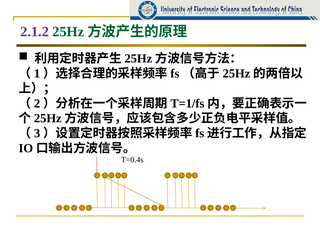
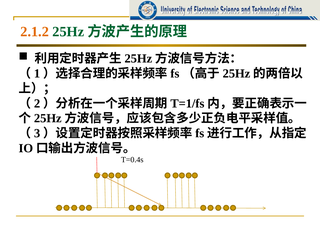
2.1.2 colour: purple -> orange (35, 32)
